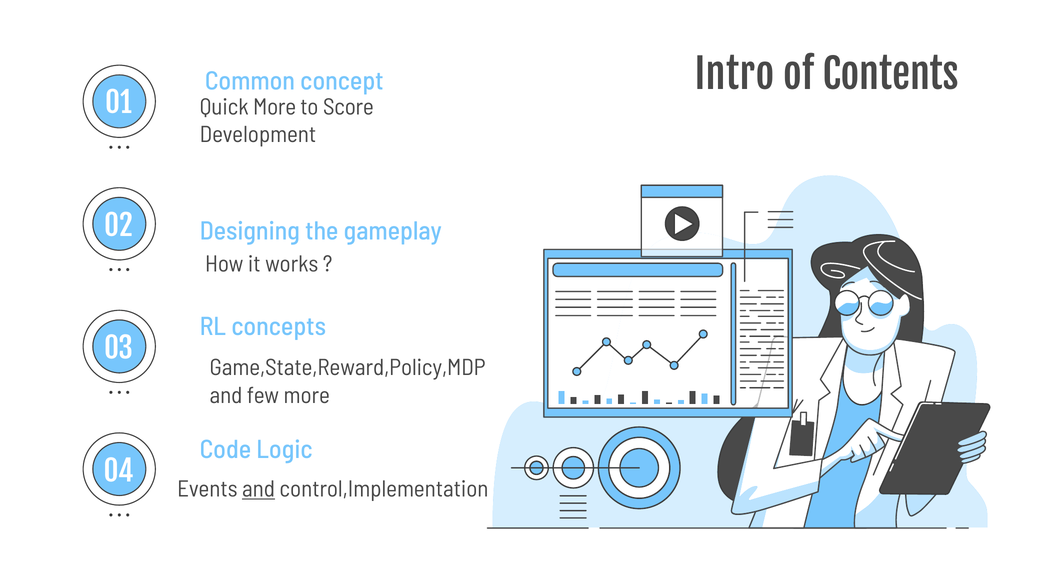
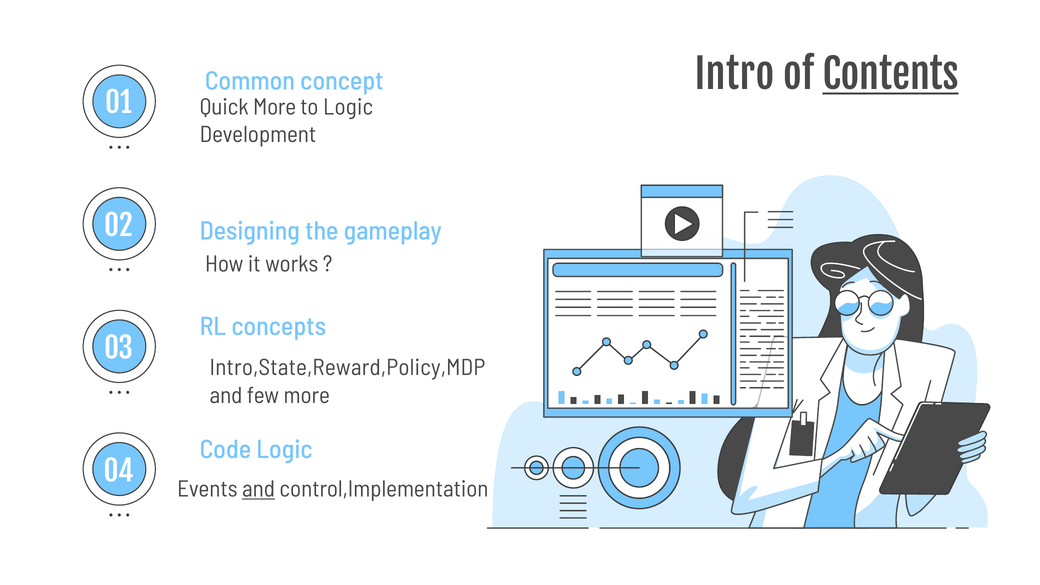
Contents underline: none -> present (891, 76)
to Score: Score -> Logic (348, 107)
Game,State,Reward,Policy,MDP: Game,State,Reward,Policy,MDP -> Intro,State,Reward,Policy,MDP (347, 368)
